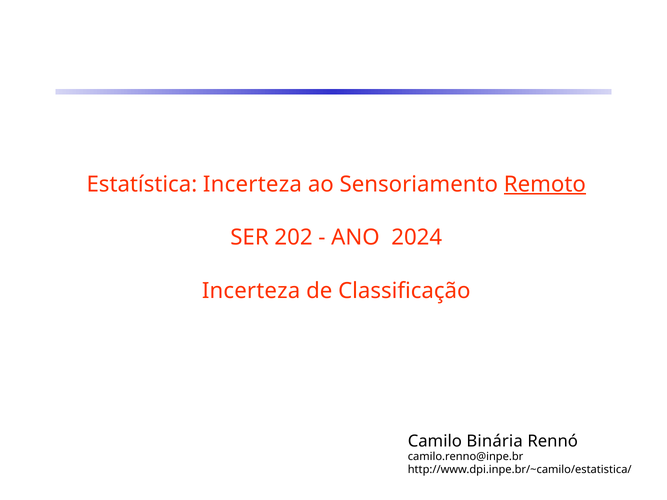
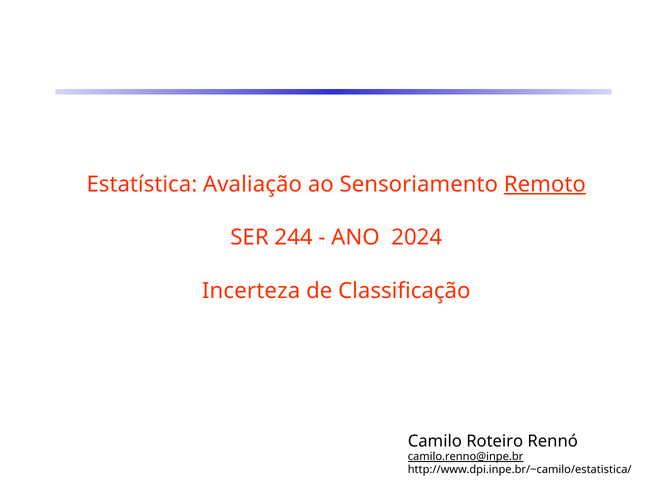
Estatística Incerteza: Incerteza -> Avaliação (253, 184)
202: 202 -> 244 (294, 238)
Binária: Binária -> Roteiro (495, 441)
camilo.renno@inpe.br underline: none -> present (466, 457)
